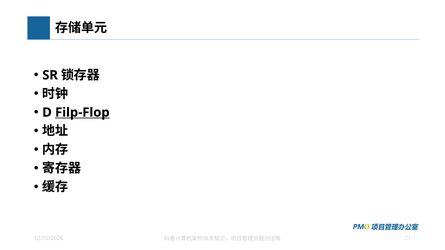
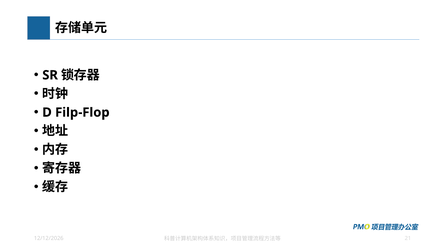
Filp-Flop underline: present -> none (82, 113)
